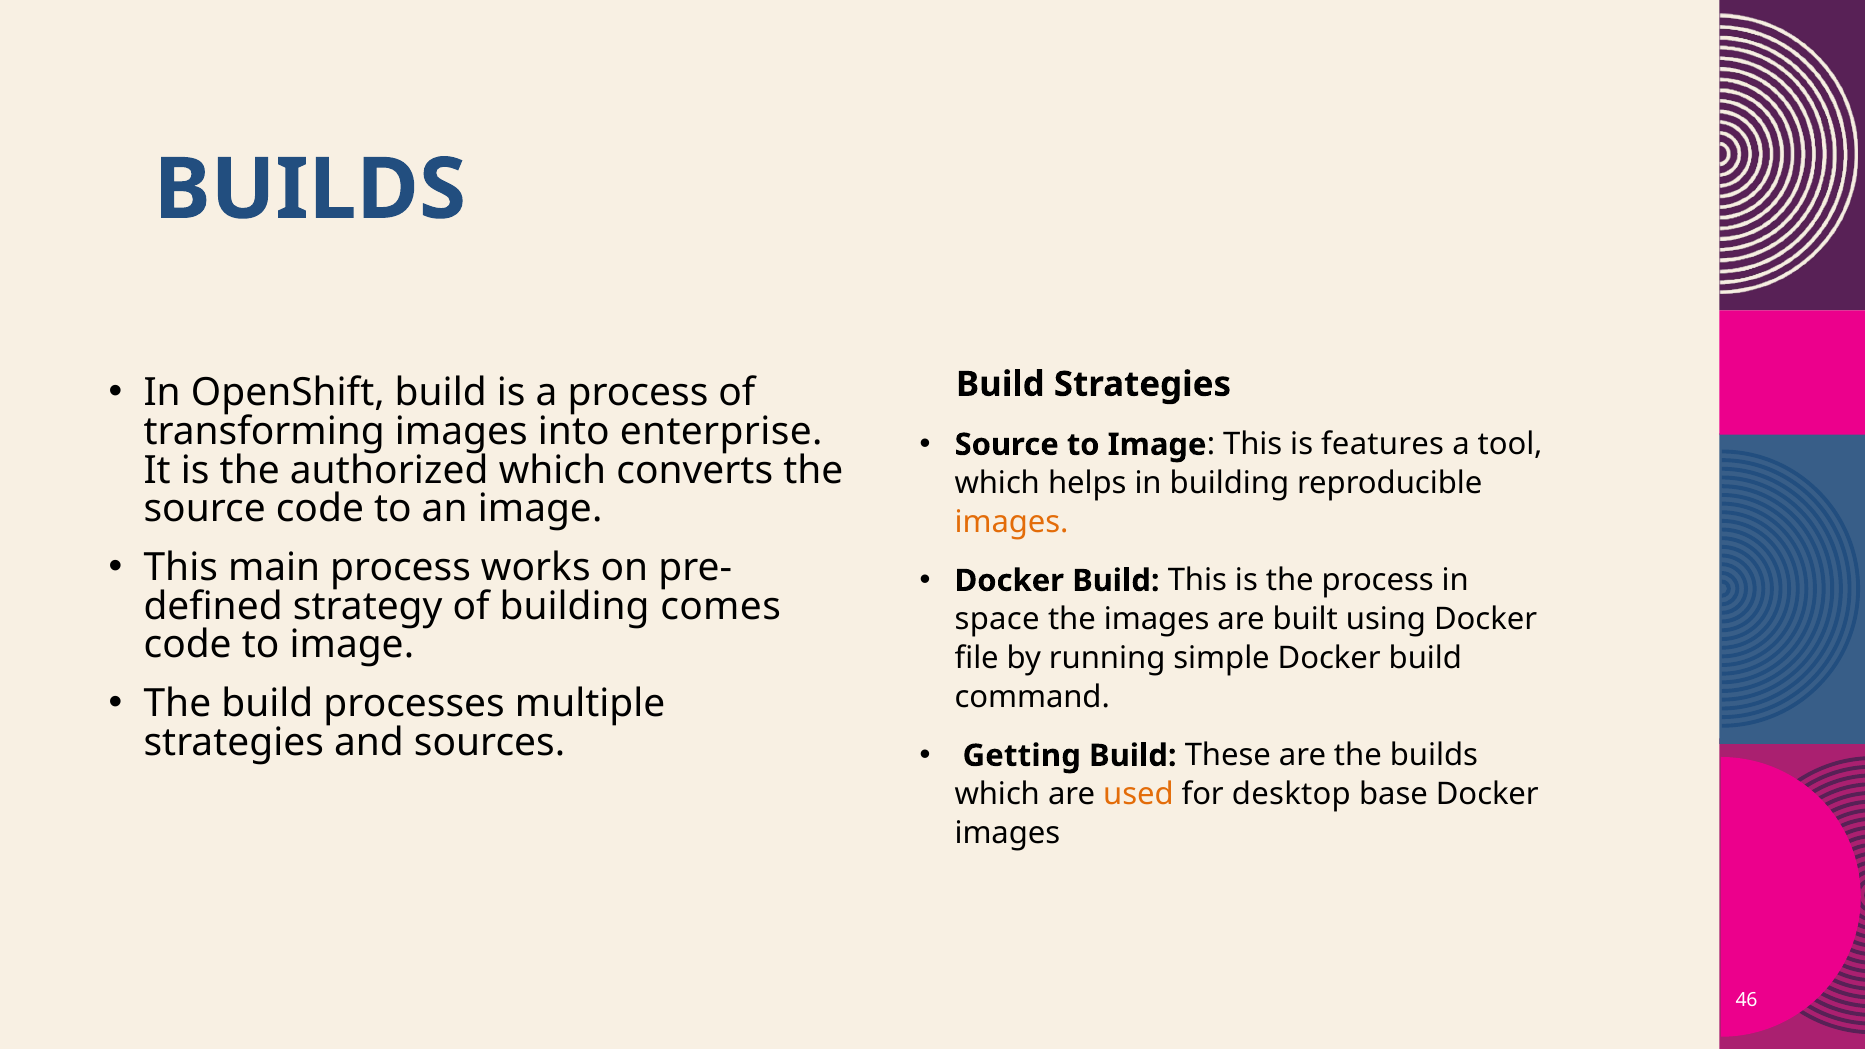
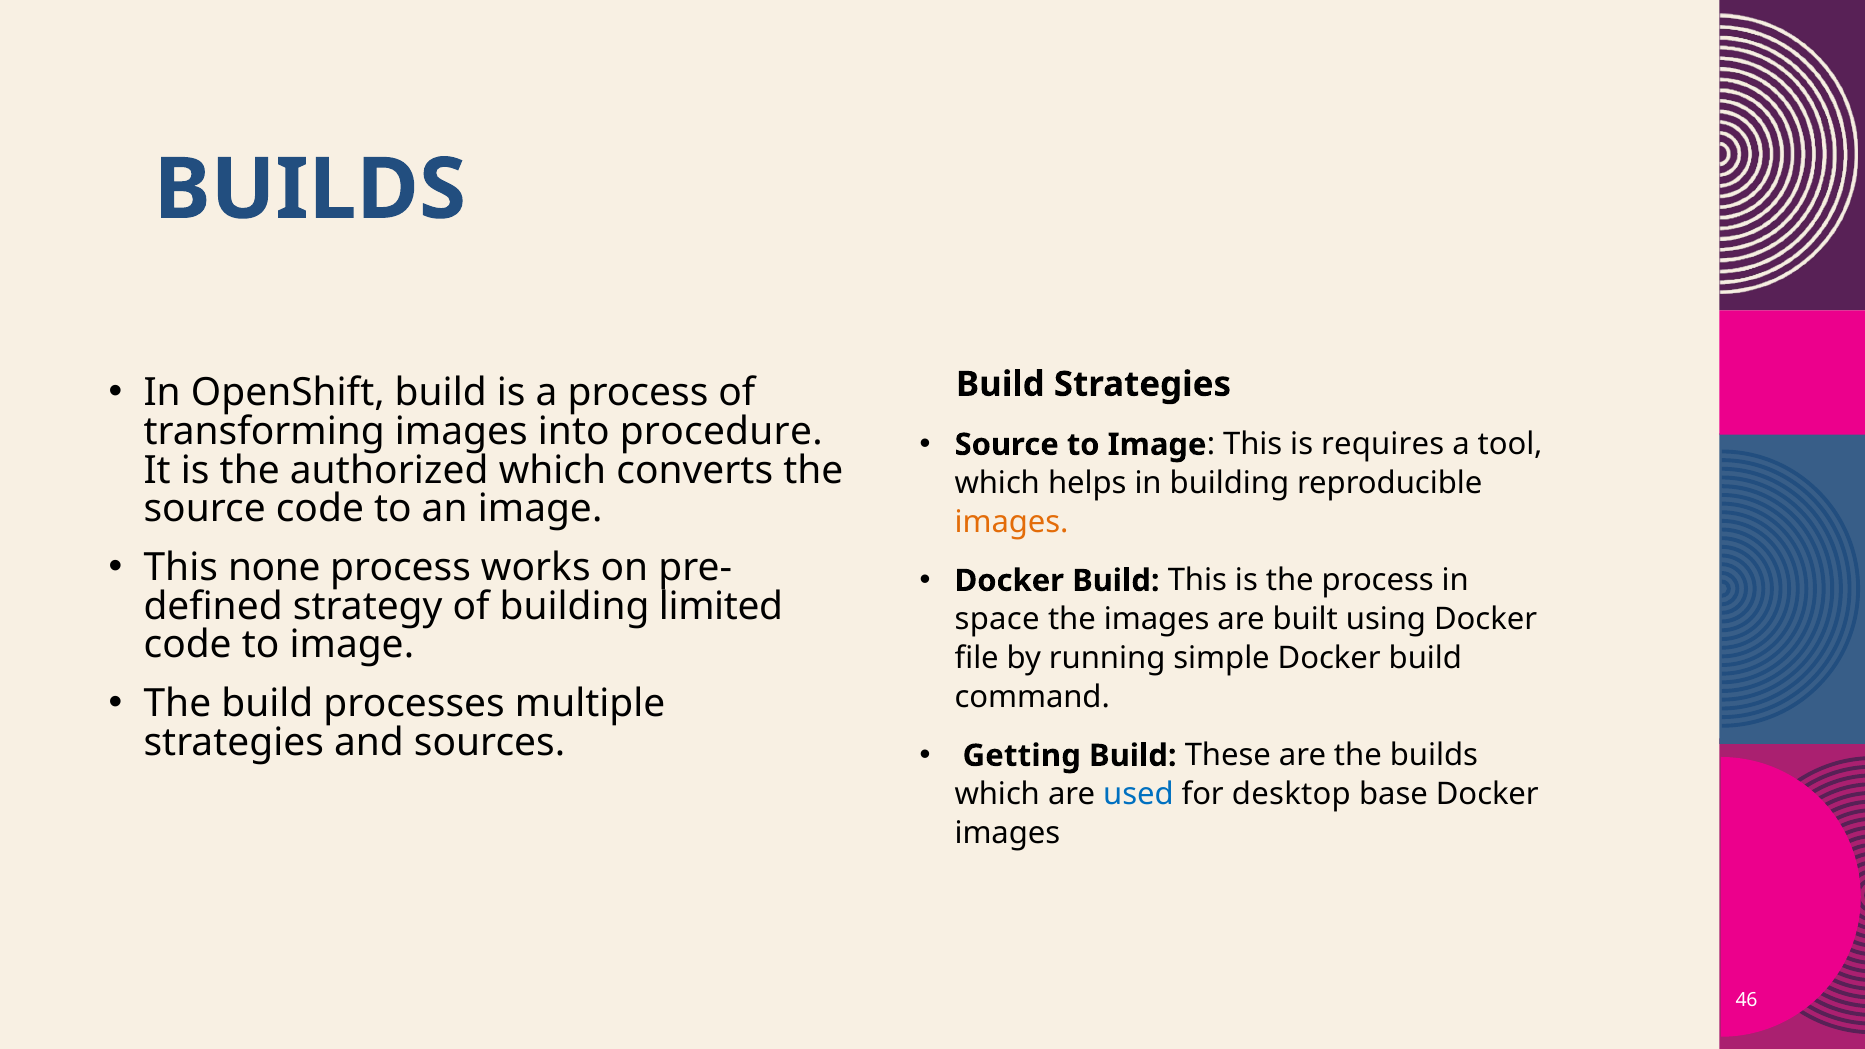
enterprise: enterprise -> procedure (721, 431)
features: features -> requires (1383, 445)
main: main -> none (274, 567)
comes: comes -> limited (721, 606)
used colour: orange -> blue (1138, 795)
